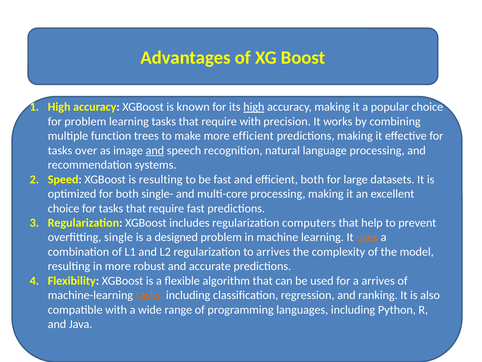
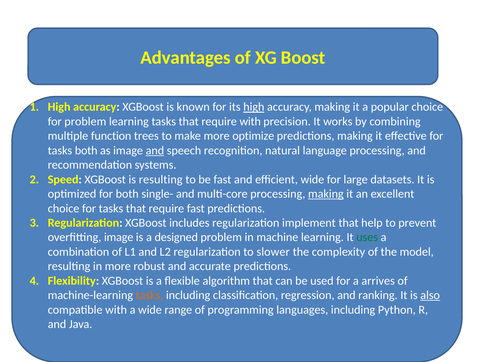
more efficient: efficient -> optimize (253, 136)
tasks over: over -> both (86, 150)
efficient both: both -> wide (312, 179)
making underline: none -> present (326, 194)
computers: computers -> implement (309, 223)
overfitting single: single -> image (119, 237)
uses colour: orange -> green (367, 237)
to arrives: arrives -> slower (273, 251)
also underline: none -> present (430, 295)
